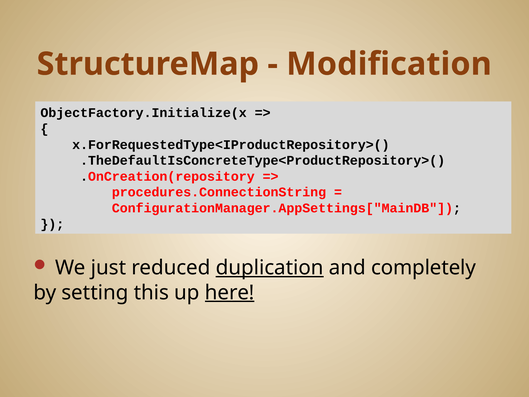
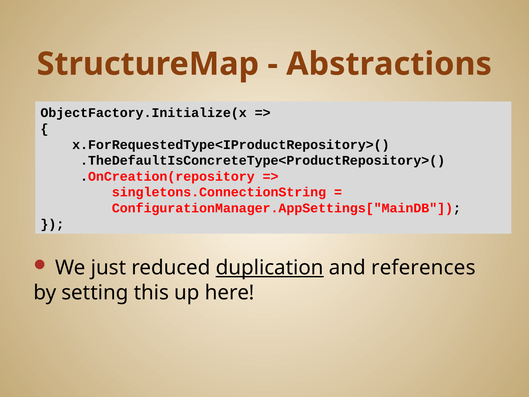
Modification: Modification -> Abstractions (389, 64)
procedures.ConnectionString: procedures.ConnectionString -> singletons.ConnectionString (219, 192)
completely: completely -> references (423, 268)
here underline: present -> none (230, 292)
